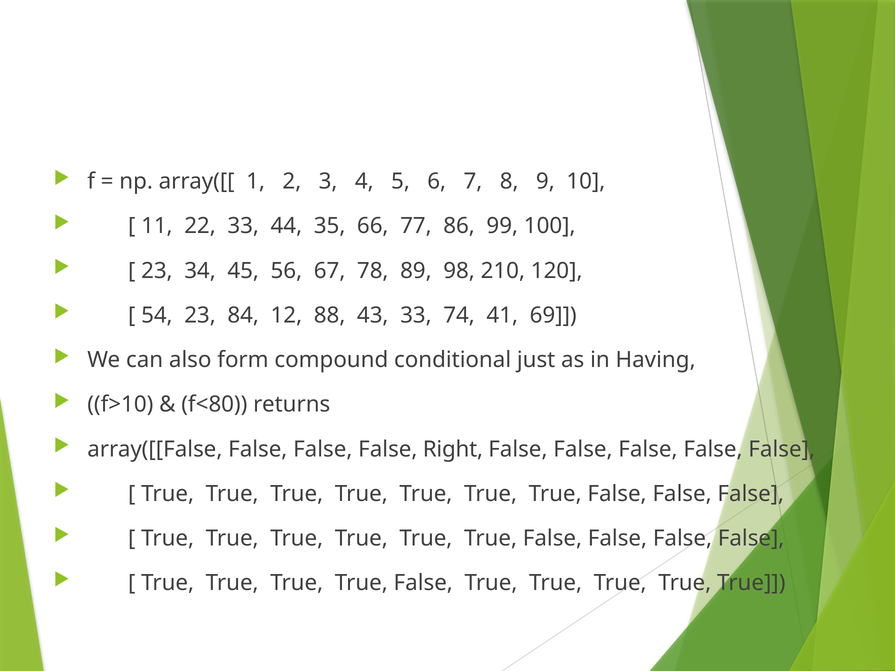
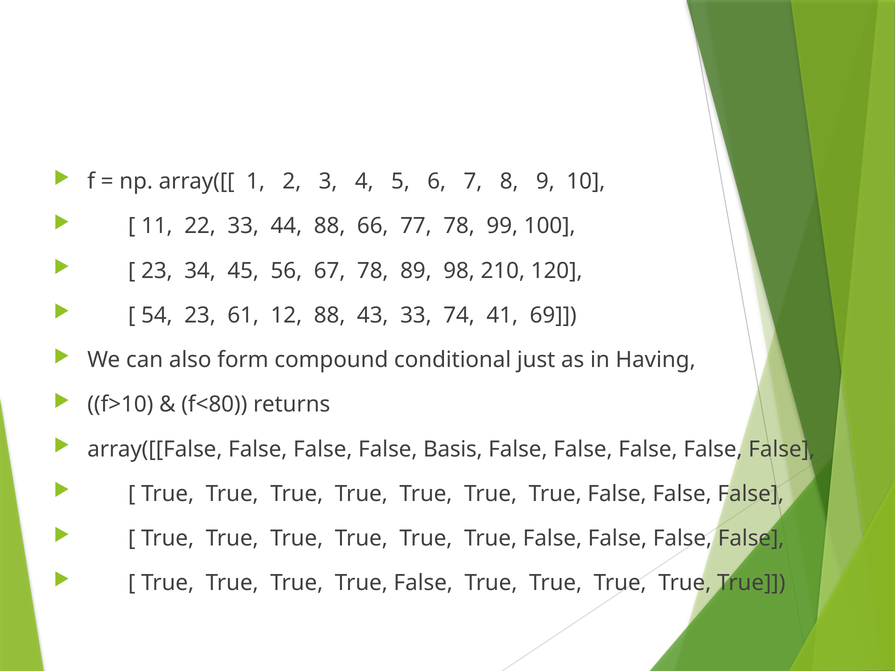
44 35: 35 -> 88 (330, 226)
77 86: 86 -> 78 (459, 226)
84: 84 -> 61 (243, 315)
Right: Right -> Basis (453, 449)
